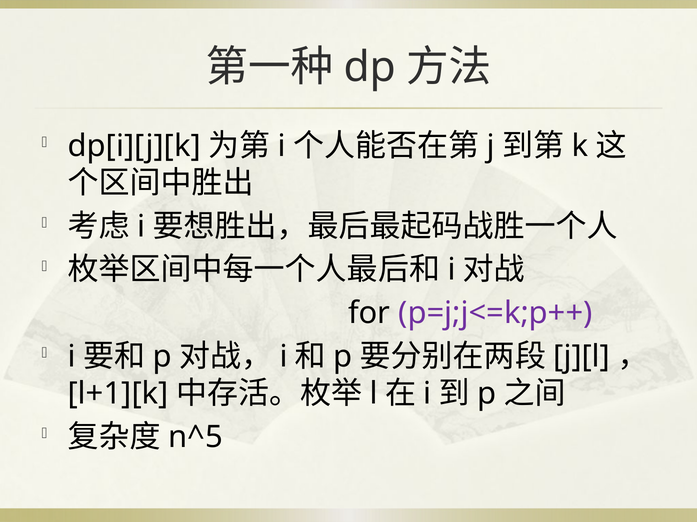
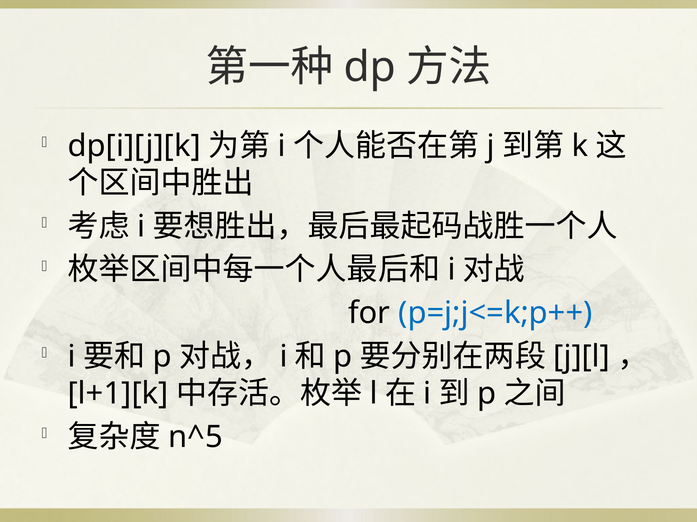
p=j;j<=k;p++ colour: purple -> blue (495, 313)
